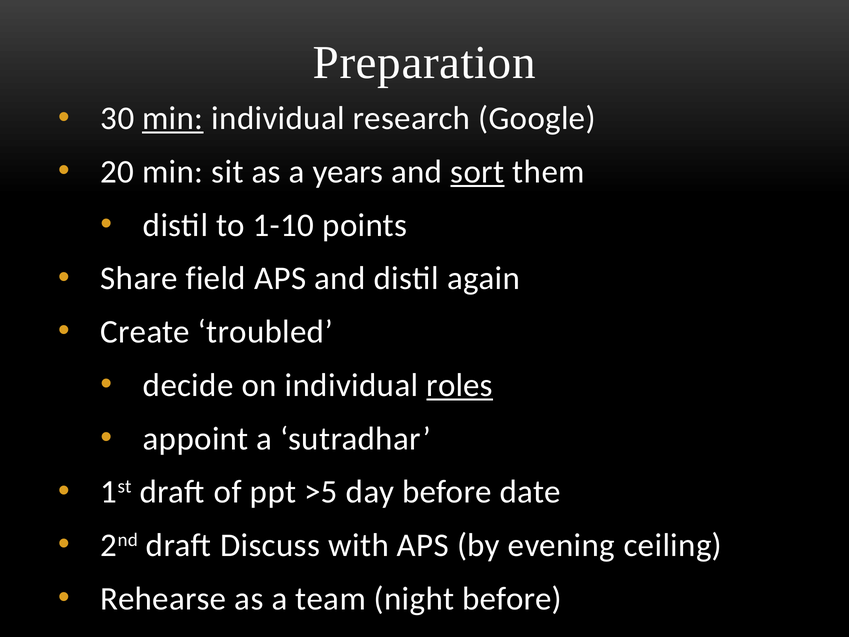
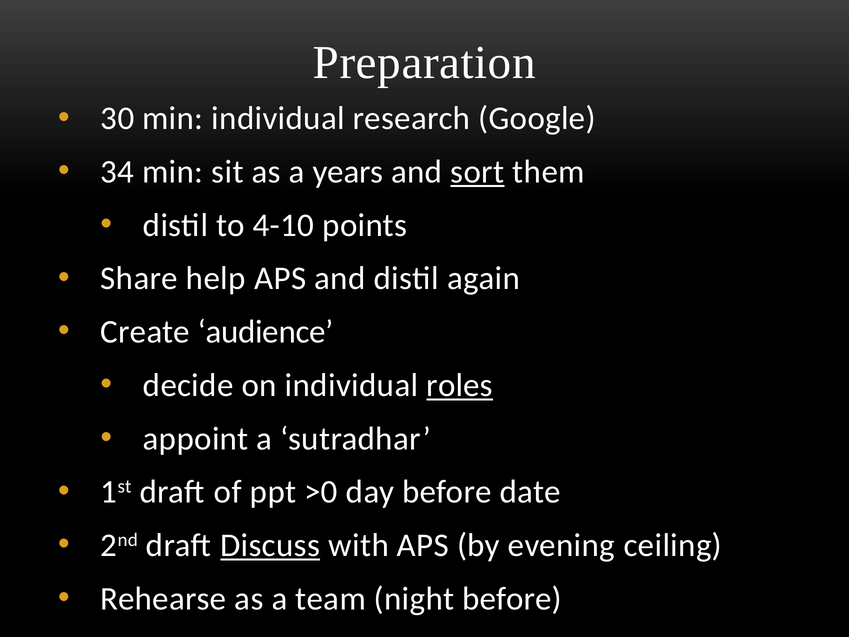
min underline: present -> none (173, 118)
20: 20 -> 34 (117, 172)
1-10: 1-10 -> 4-10 (283, 225)
field: field -> help (216, 278)
troubled: troubled -> audience (266, 332)
>5: >5 -> >0 (321, 492)
Discuss underline: none -> present (270, 545)
